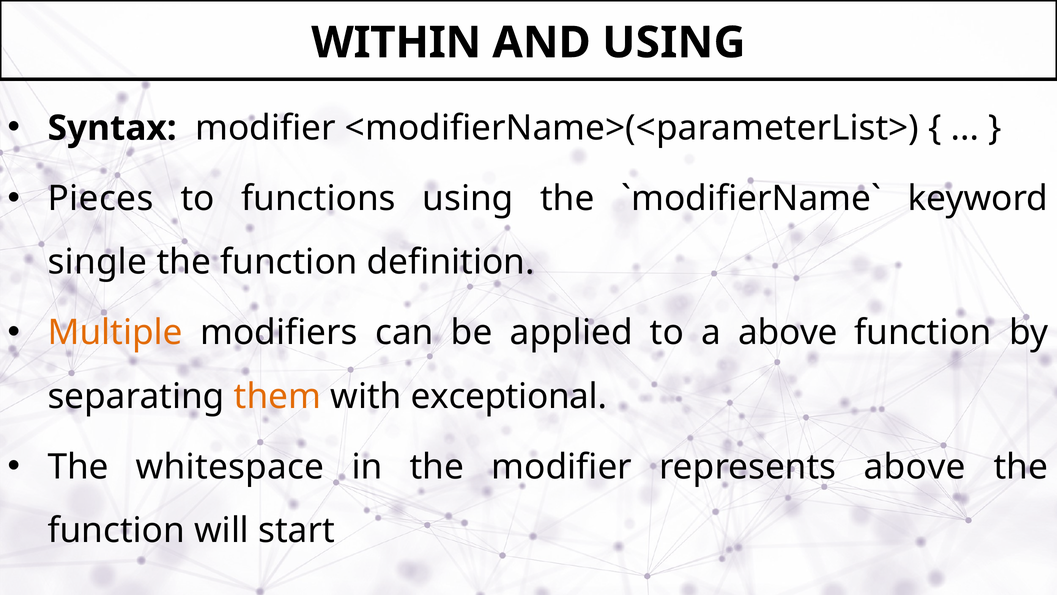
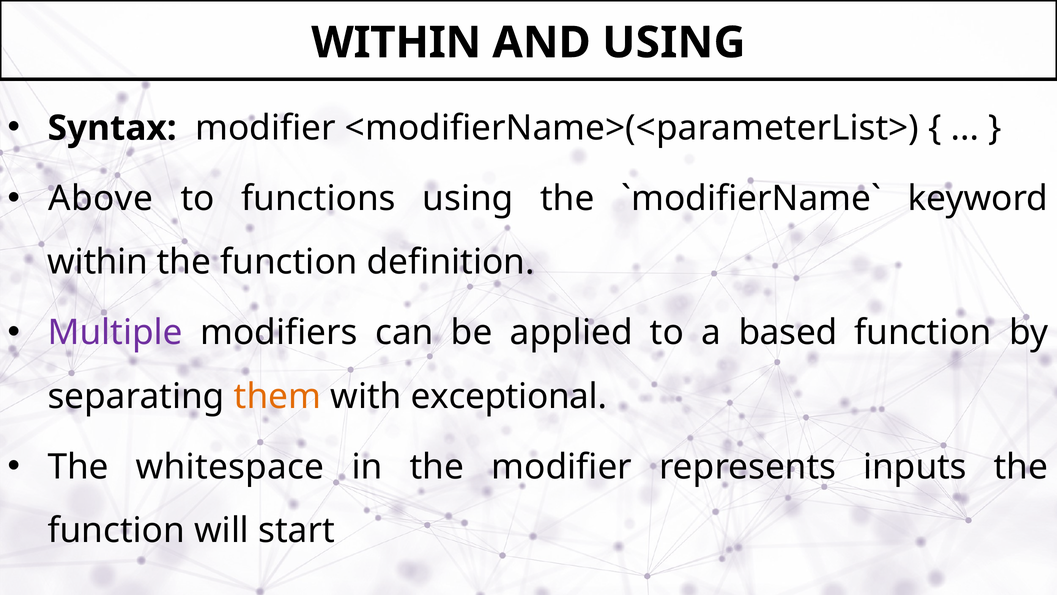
Pieces: Pieces -> Above (101, 199)
single: single -> within (98, 262)
Multiple colour: orange -> purple (115, 333)
a above: above -> based (788, 333)
represents above: above -> inputs (915, 467)
